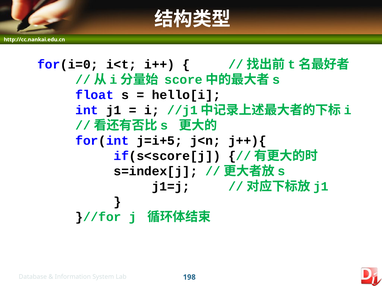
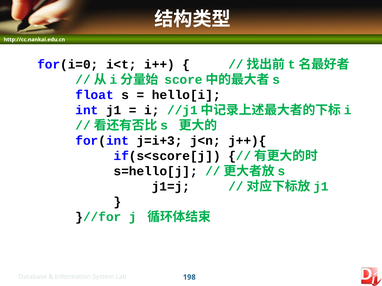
j=i+5: j=i+5 -> j=i+3 (160, 141)
s=index[j: s=index[j -> s=hello[j (156, 172)
